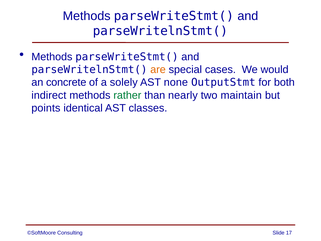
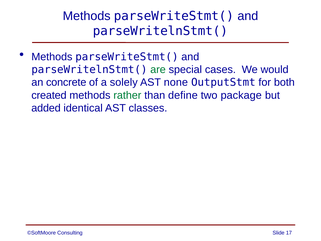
are colour: orange -> green (158, 70)
indirect: indirect -> created (49, 95)
nearly: nearly -> define (183, 95)
maintain: maintain -> package (241, 95)
points: points -> added (46, 108)
